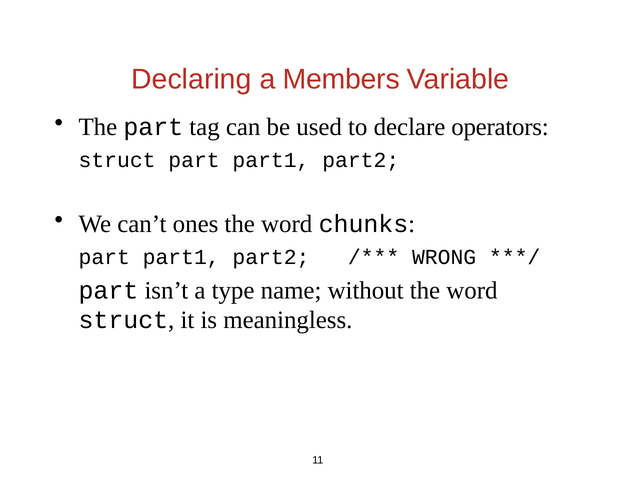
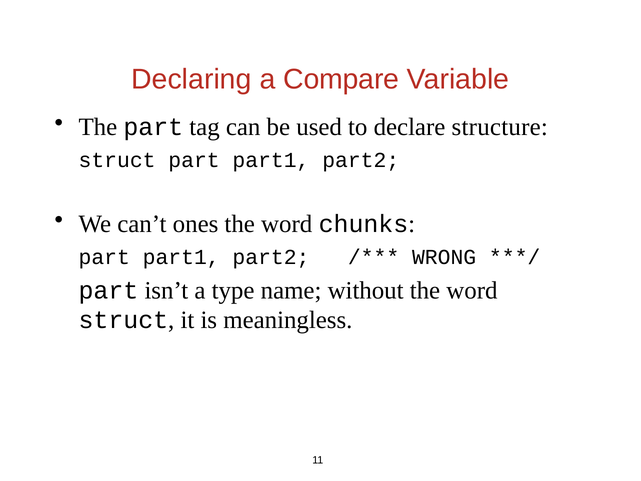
Members: Members -> Compare (341, 79)
operators: operators -> structure (500, 127)
